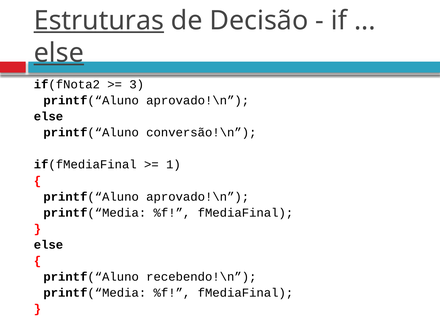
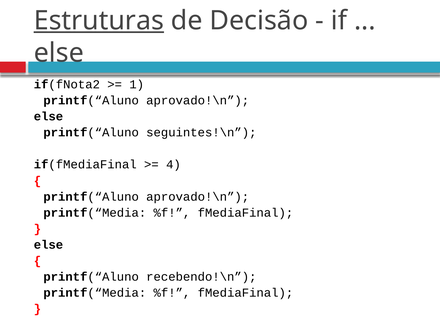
else underline: present -> none (59, 53)
3: 3 -> 1 (137, 85)
conversão!\n: conversão!\n -> seguintes!\n (201, 133)
1: 1 -> 4 (173, 165)
